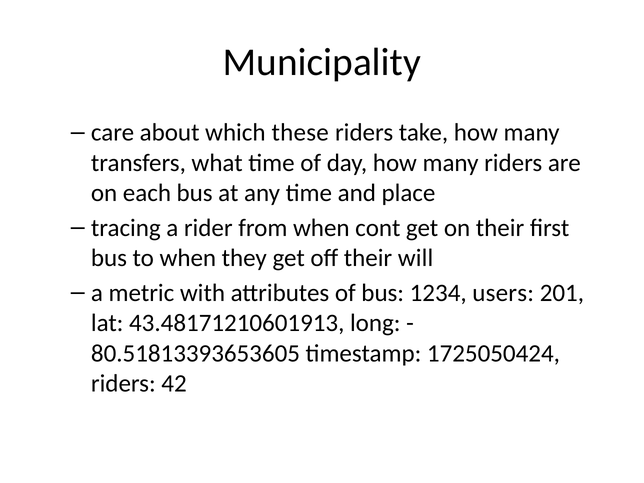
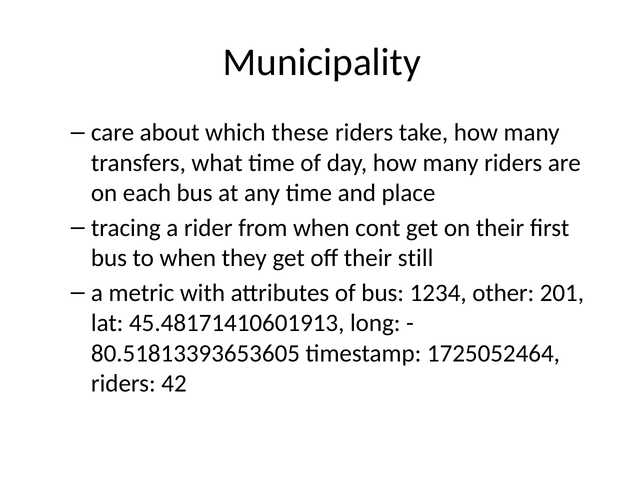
will: will -> still (416, 258)
users: users -> other (503, 293)
43.48171210601913: 43.48171210601913 -> 45.48171410601913 (237, 323)
1725050424: 1725050424 -> 1725052464 (493, 353)
